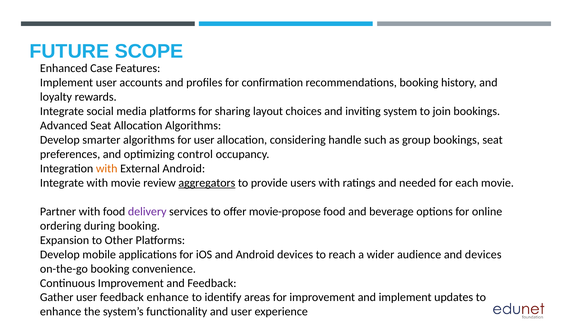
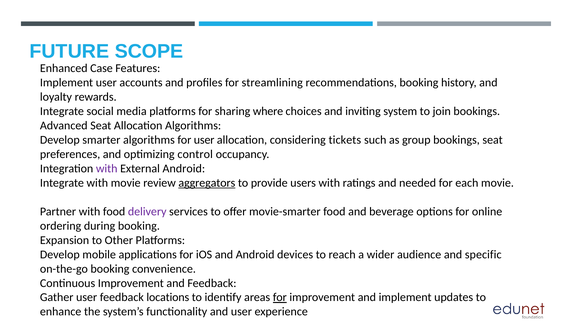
confirmation: confirmation -> streamlining (272, 83)
layout: layout -> where (268, 111)
handle: handle -> tickets (345, 140)
with colour: orange -> purple (107, 168)
movie-propose: movie-propose -> movie-smarter (285, 211)
and devices: devices -> specific (483, 254)
feedback enhance: enhance -> locations (168, 297)
for underline: none -> present (280, 297)
